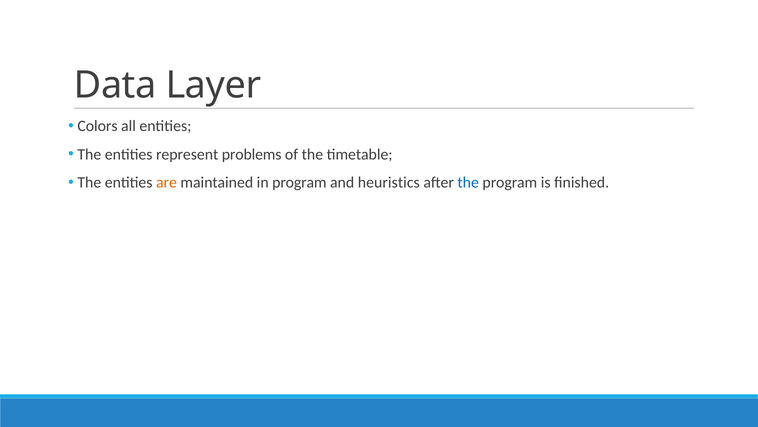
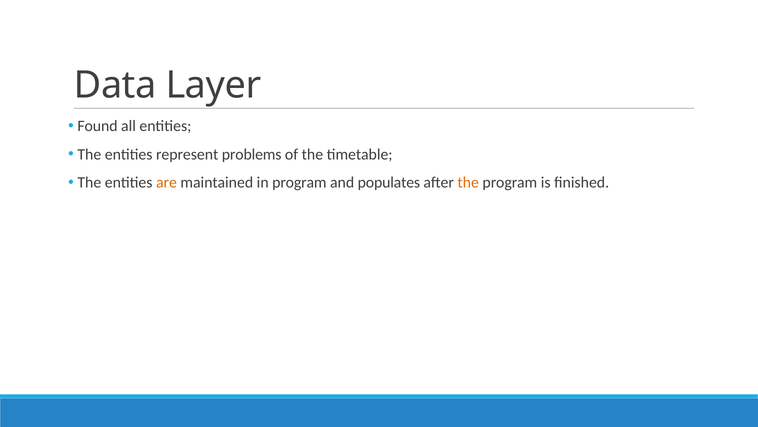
Colors: Colors -> Found (98, 126)
heuristics: heuristics -> populates (389, 182)
the colour: blue -> orange (468, 182)
